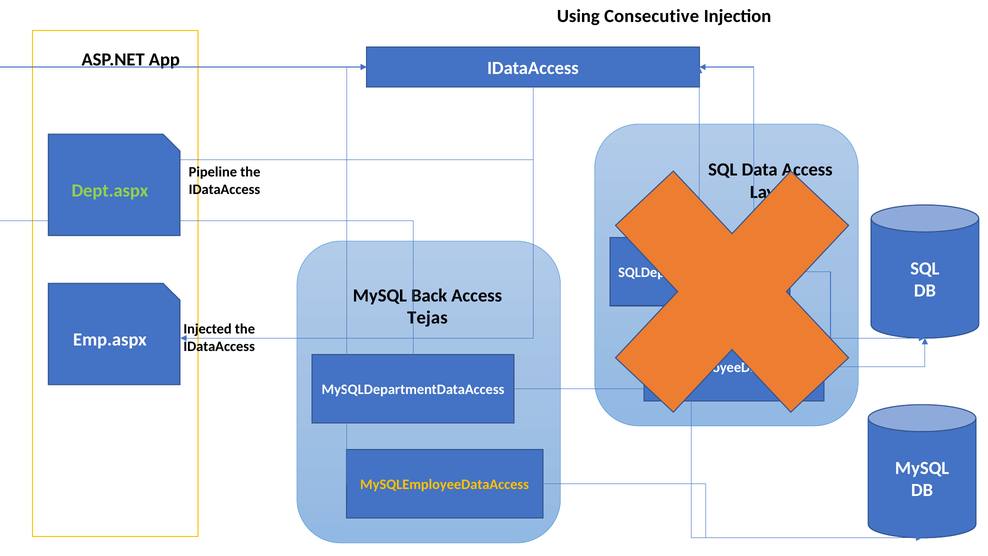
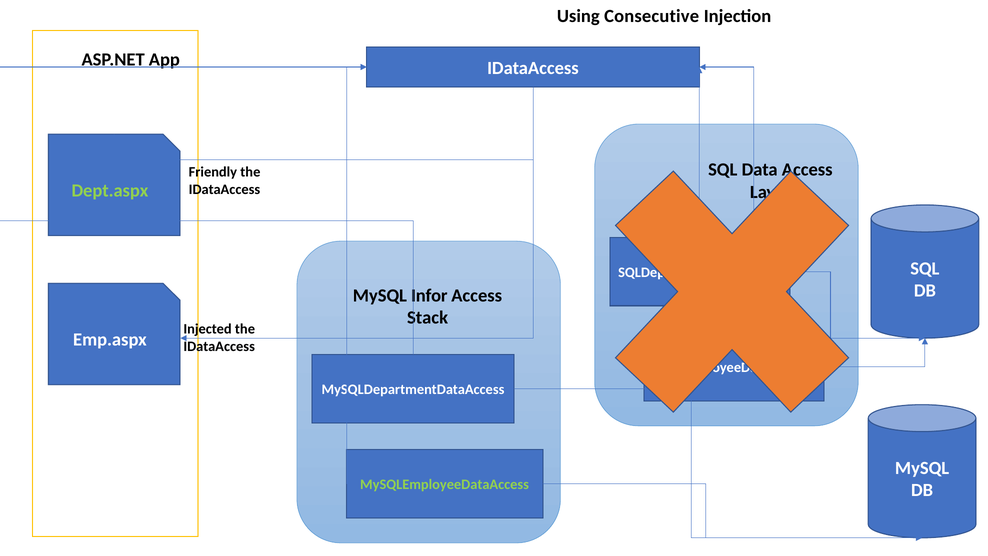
Pipeline: Pipeline -> Friendly (213, 172)
Back: Back -> Infor (429, 296)
Tejas: Tejas -> Stack (428, 318)
MySQLEmployeeDataAccess colour: yellow -> light green (445, 484)
